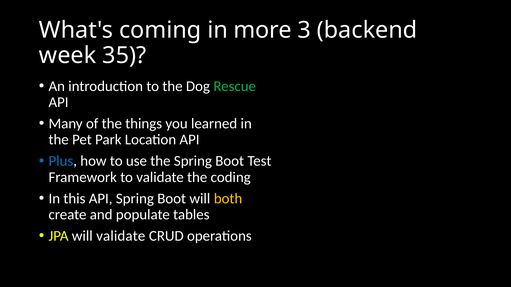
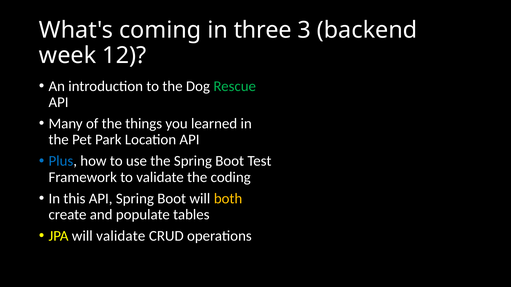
more: more -> three (263, 30)
35: 35 -> 12 (124, 56)
